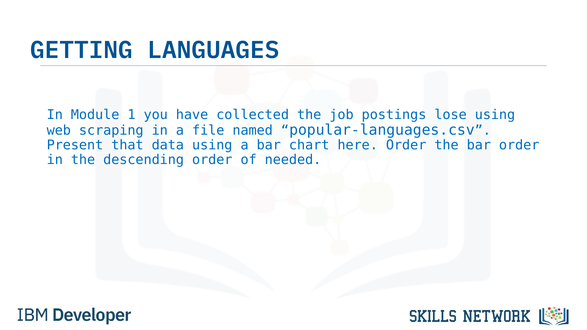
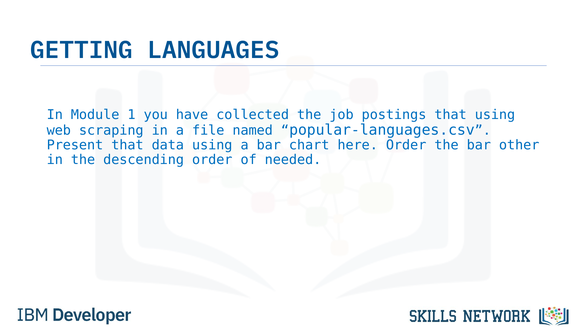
postings lose: lose -> that (451, 115)
bar order: order -> other (519, 145)
